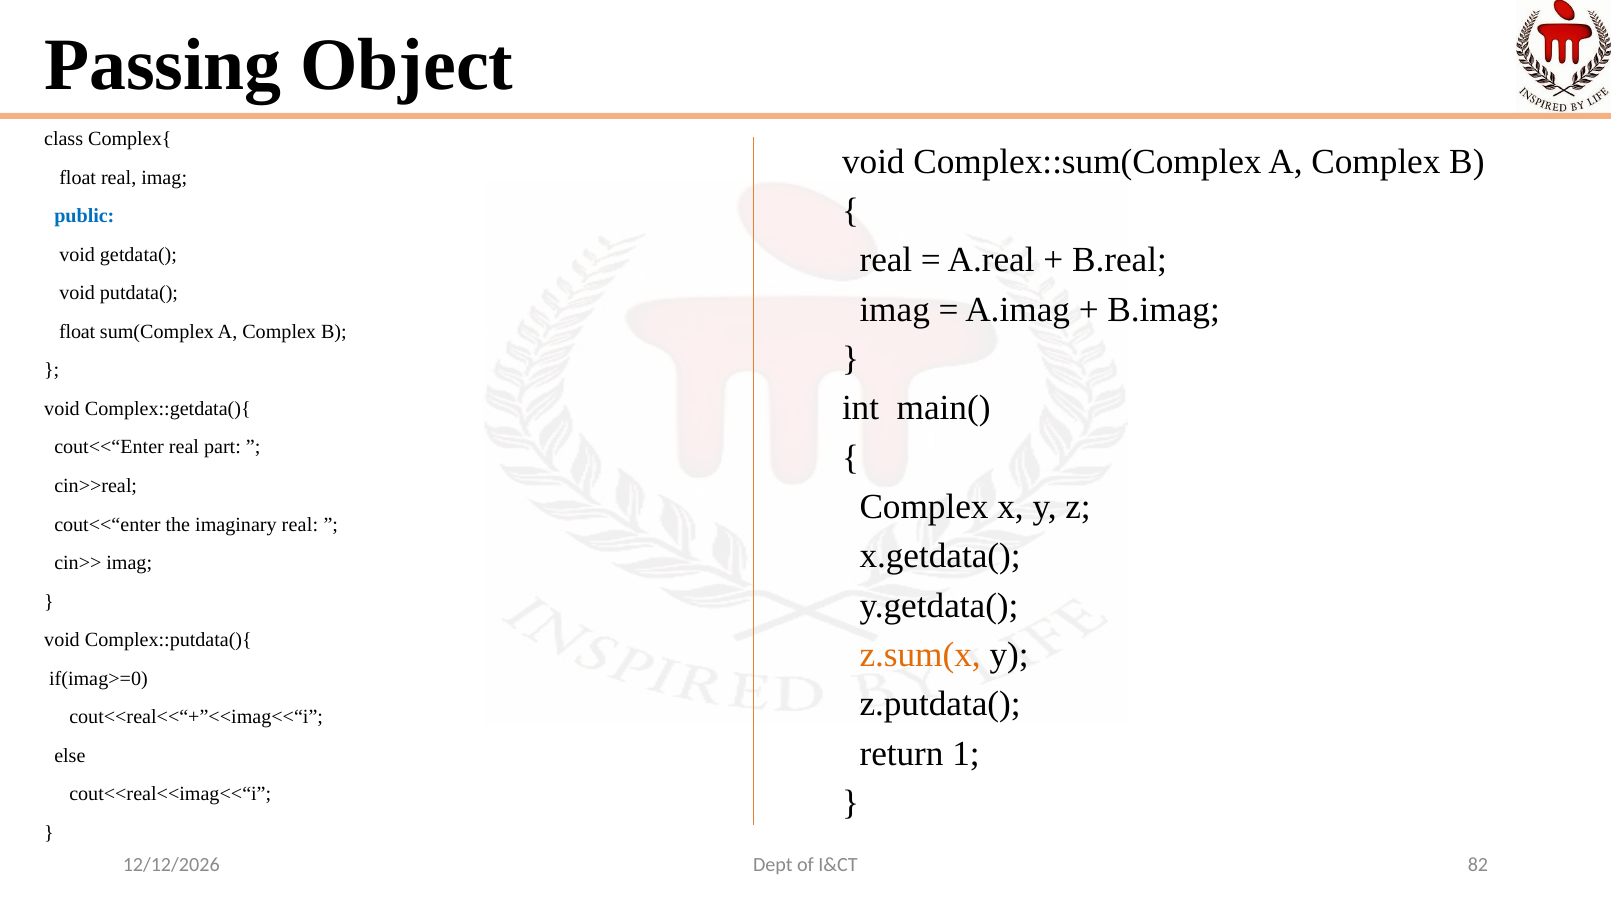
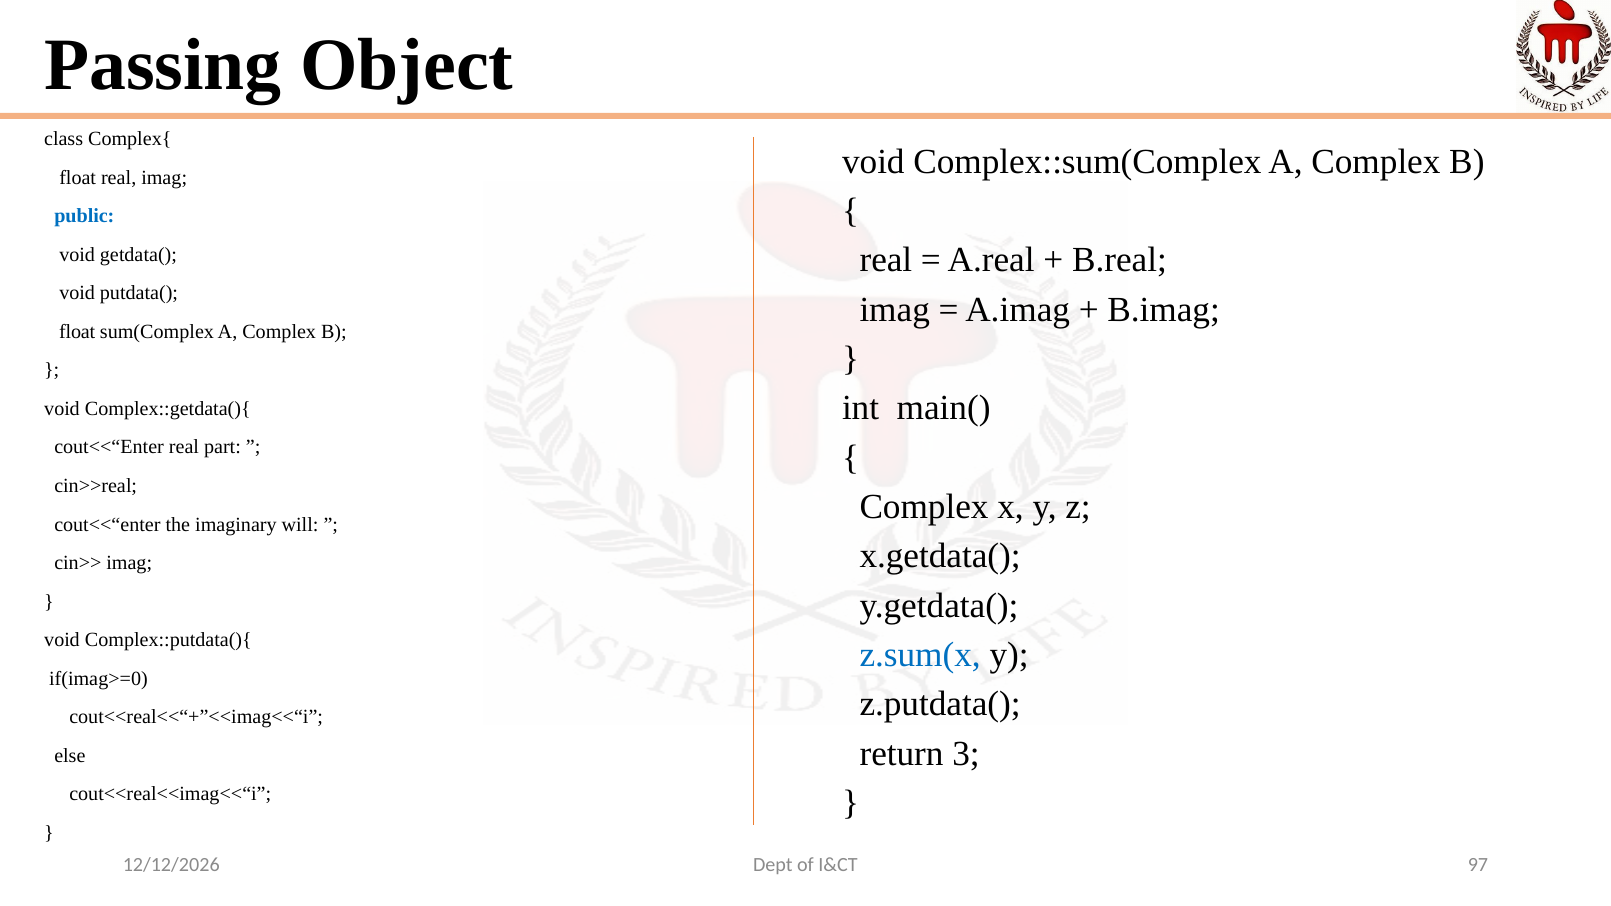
imaginary real: real -> will (300, 525)
z.sum(x colour: orange -> blue (920, 655)
1: 1 -> 3 (966, 754)
82: 82 -> 97 (1478, 865)
